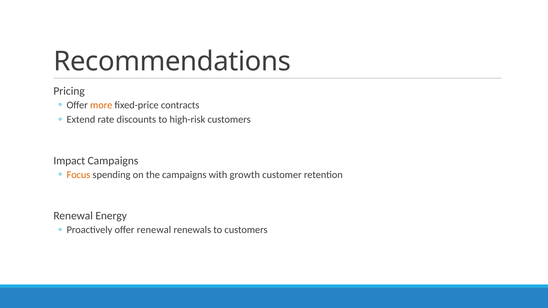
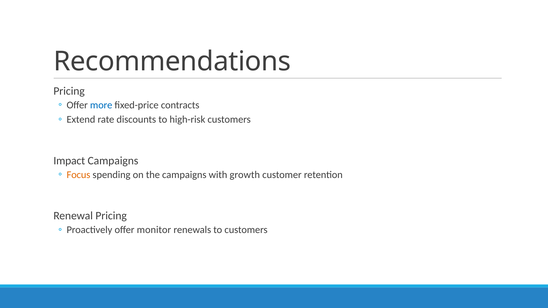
more colour: orange -> blue (101, 105)
Renewal Energy: Energy -> Pricing (111, 216)
offer renewal: renewal -> monitor (154, 230)
